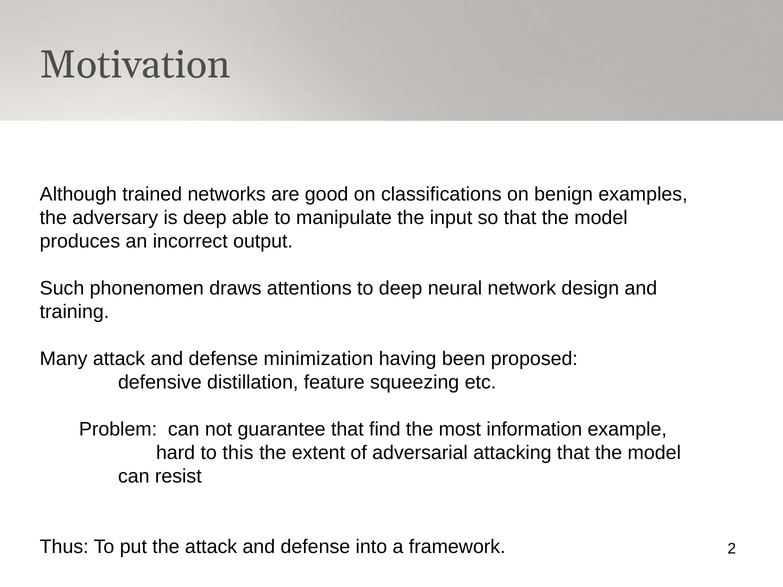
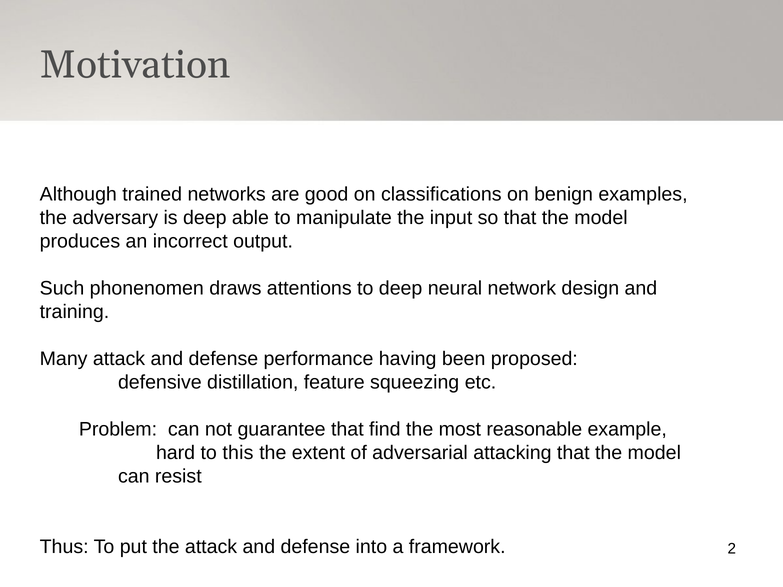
minimization: minimization -> performance (318, 359)
information: information -> reasonable (534, 429)
